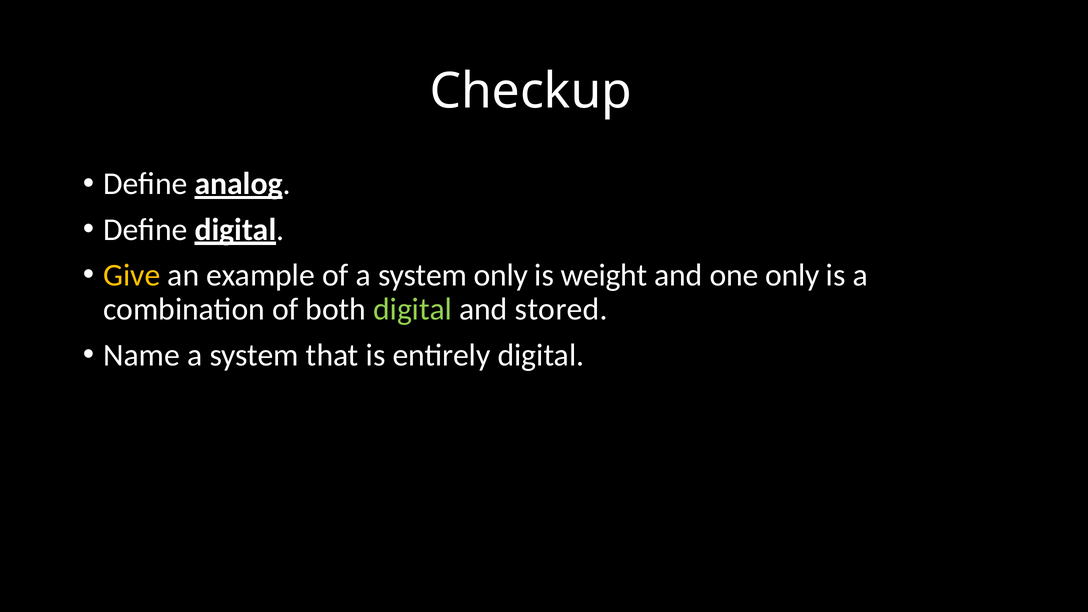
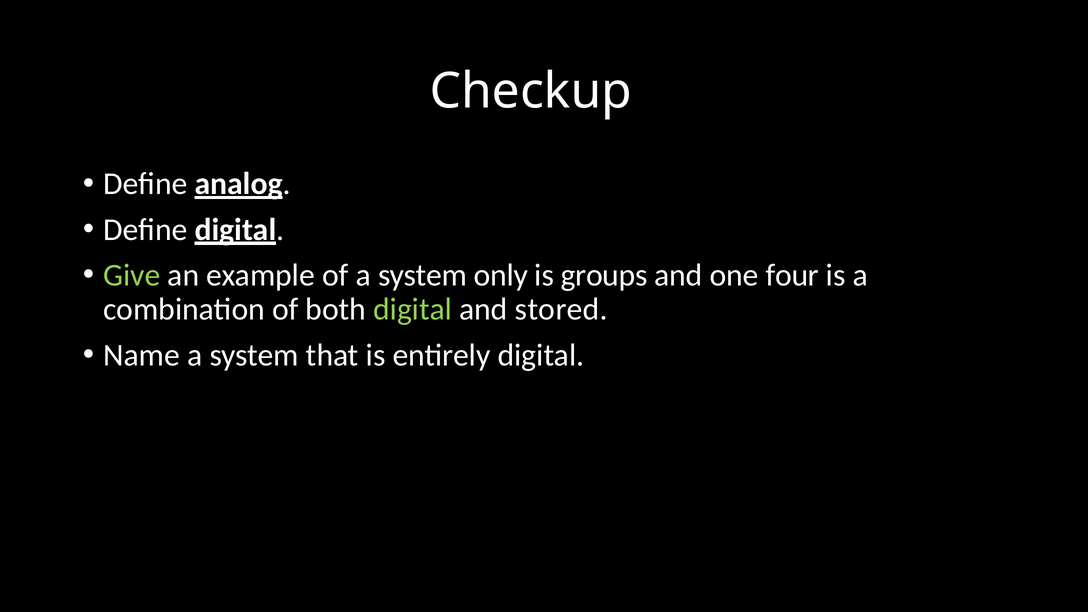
Give colour: yellow -> light green (132, 275)
weight: weight -> groups (604, 275)
one only: only -> four (792, 275)
